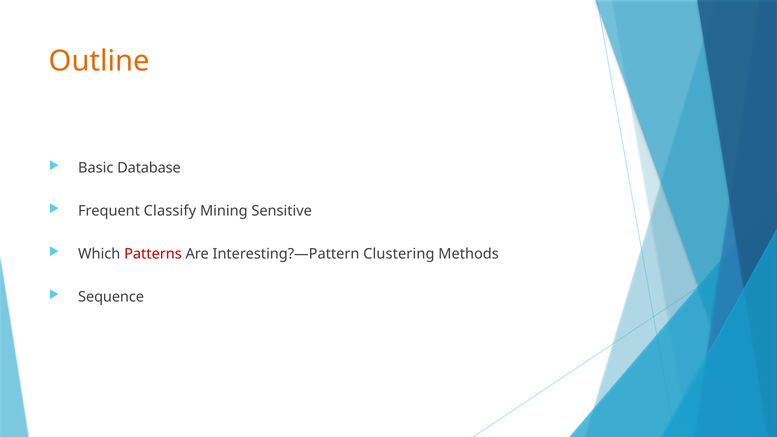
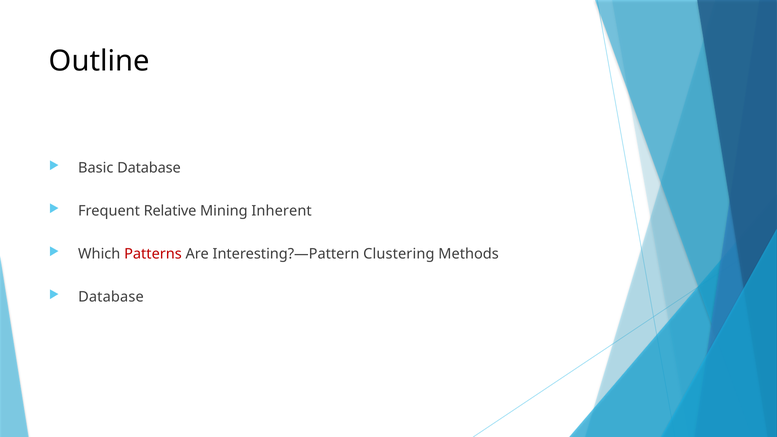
Outline colour: orange -> black (99, 61)
Classify: Classify -> Relative (170, 211)
Sensitive: Sensitive -> Inherent (282, 211)
Sequence: Sequence -> Database (111, 297)
